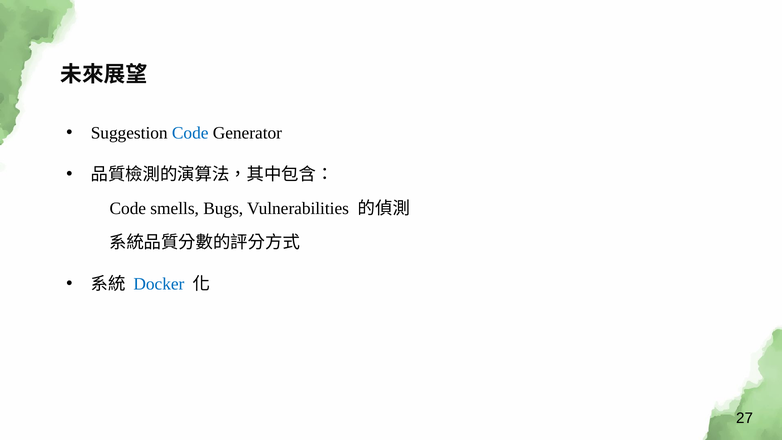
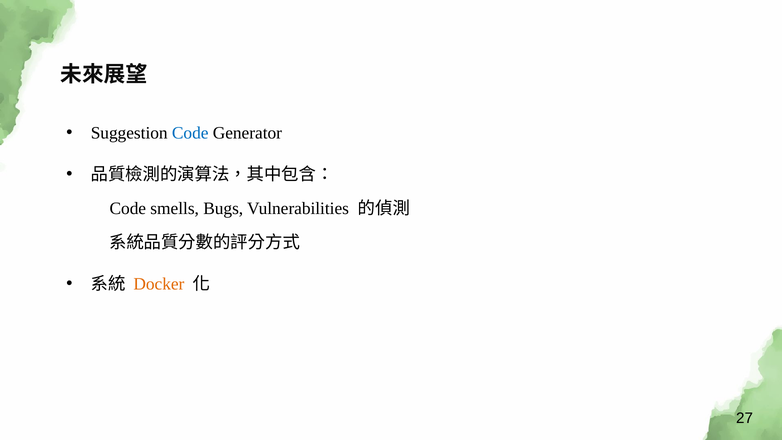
Docker colour: blue -> orange (159, 284)
